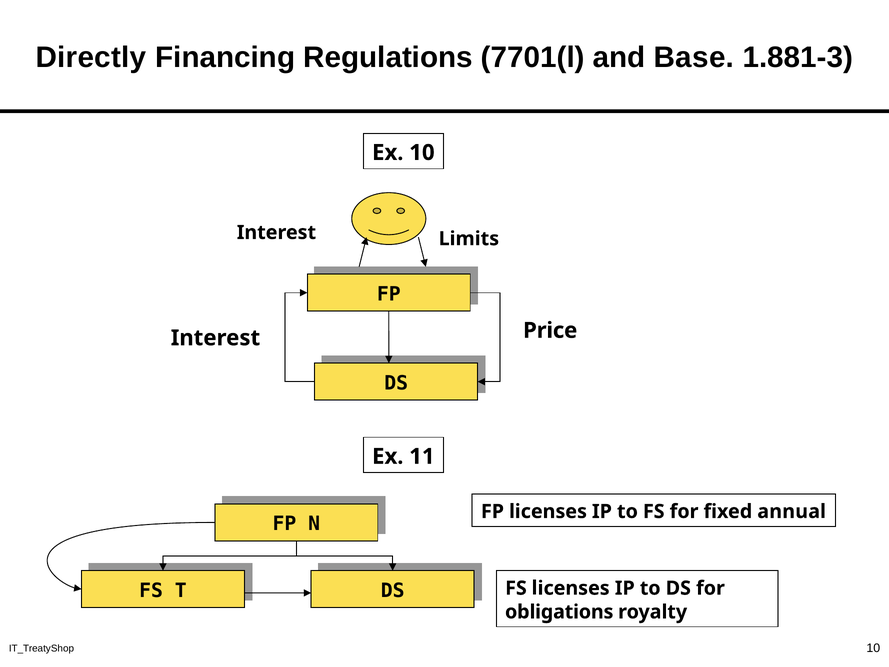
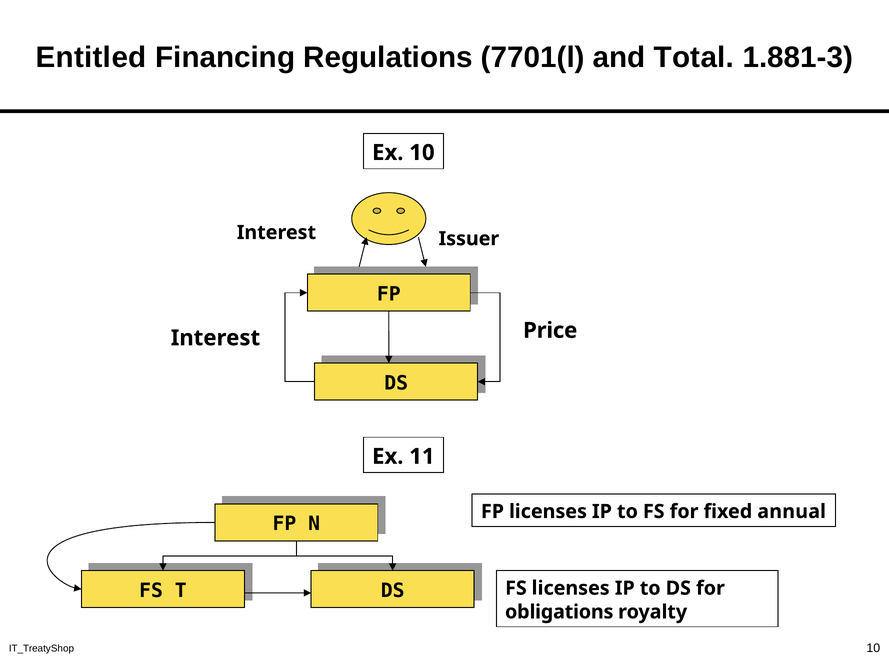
Directly: Directly -> Entitled (91, 58)
Base: Base -> Total (694, 58)
Limits: Limits -> Issuer (469, 239)
